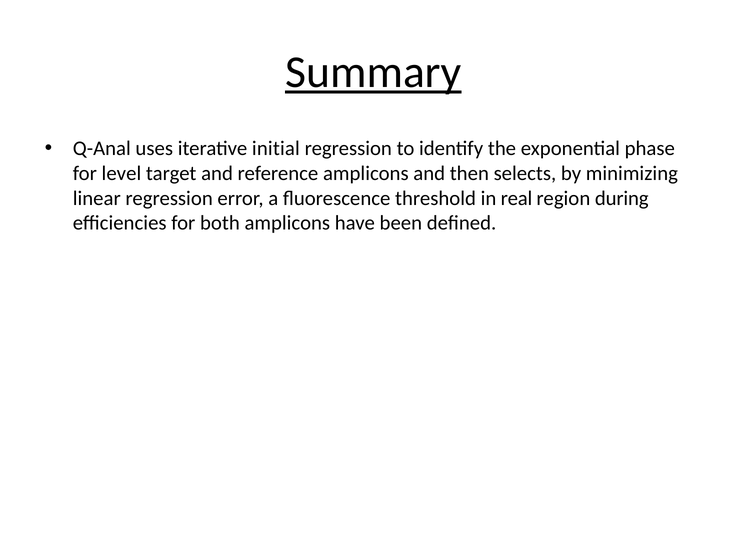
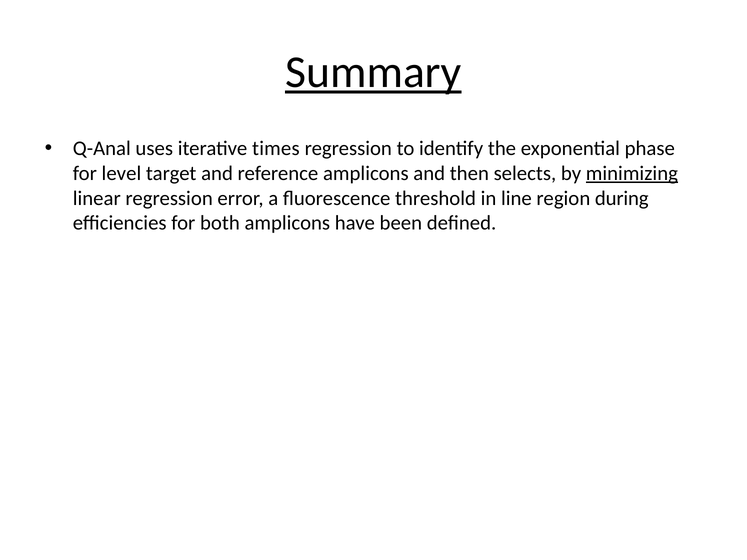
initial: initial -> times (276, 148)
minimizing underline: none -> present (632, 173)
real: real -> line (516, 198)
